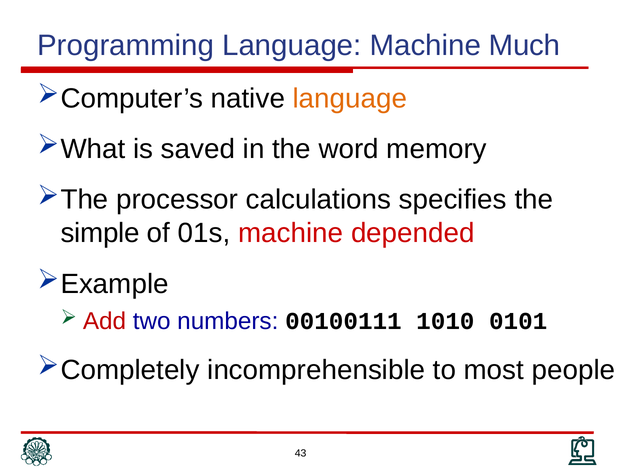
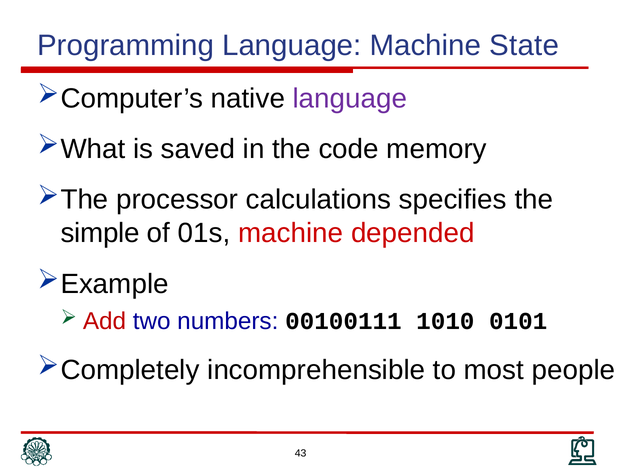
Much: Much -> State (524, 46)
language colour: orange -> purple (350, 98)
word: word -> code (349, 149)
